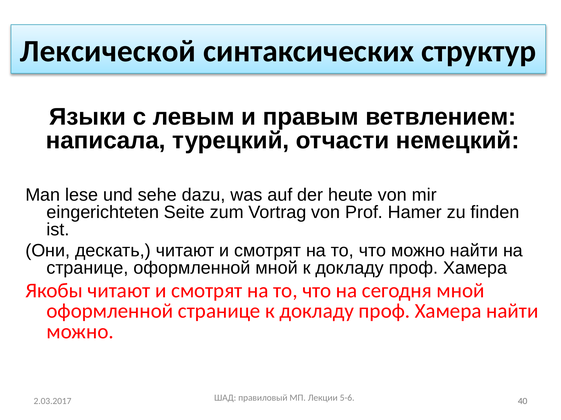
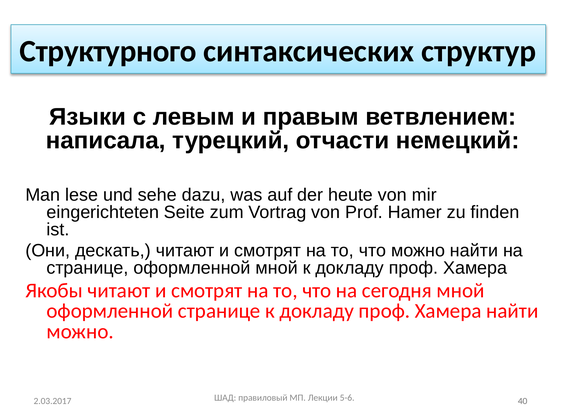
Лексической: Лексической -> Структурного (108, 51)
